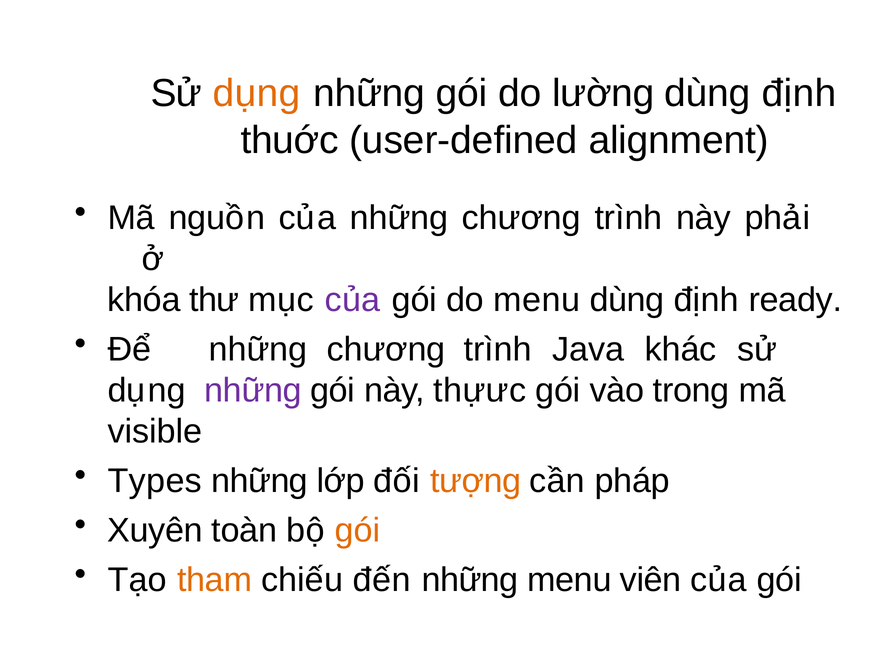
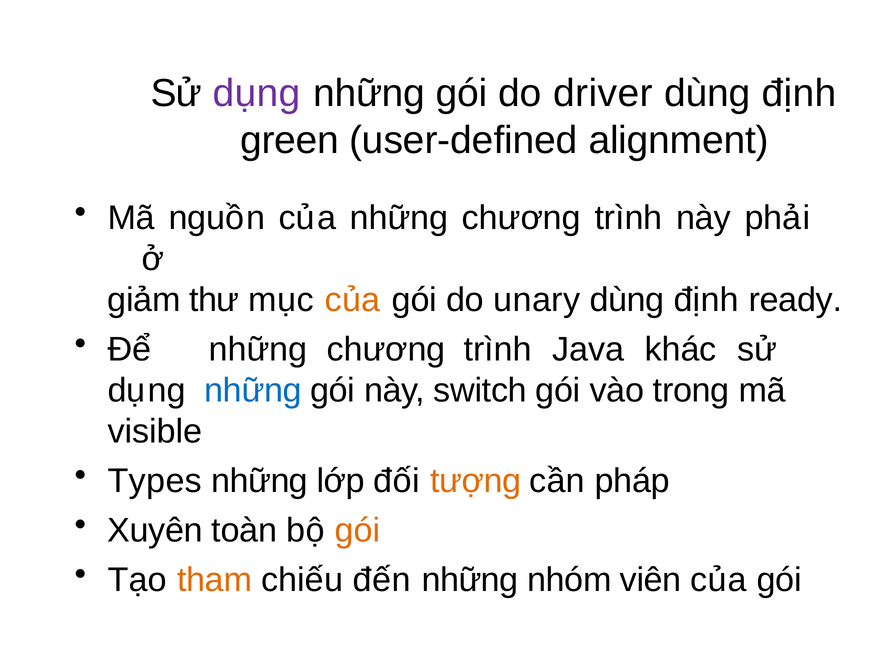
dụng colour: orange -> purple (257, 94)
lường: lường -> driver (603, 94)
thuớc: thuớc -> green (290, 140)
khóa: khóa -> giảm (144, 300)
của colour: purple -> orange (353, 300)
do menu: menu -> unary (537, 300)
những colour: purple -> blue (253, 390)
thựưc: thựưc -> switch (480, 390)
những menu: menu -> nhóm (569, 580)
